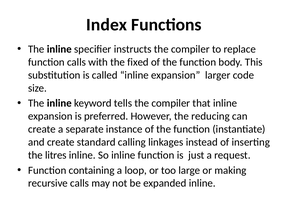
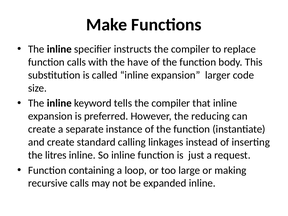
Index: Index -> Make (107, 25)
fixed: fixed -> have (138, 62)
